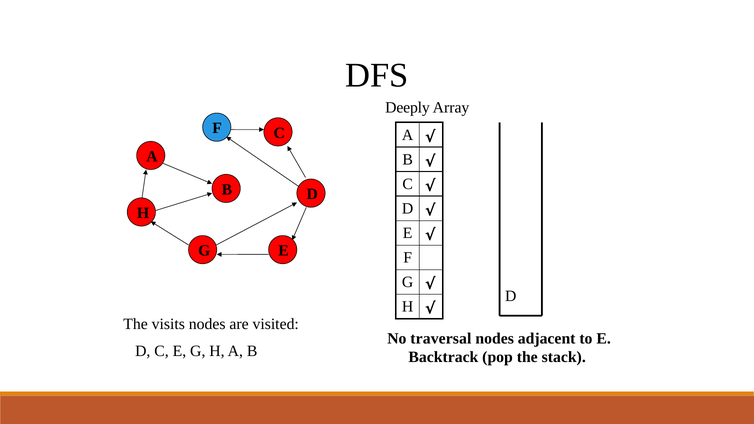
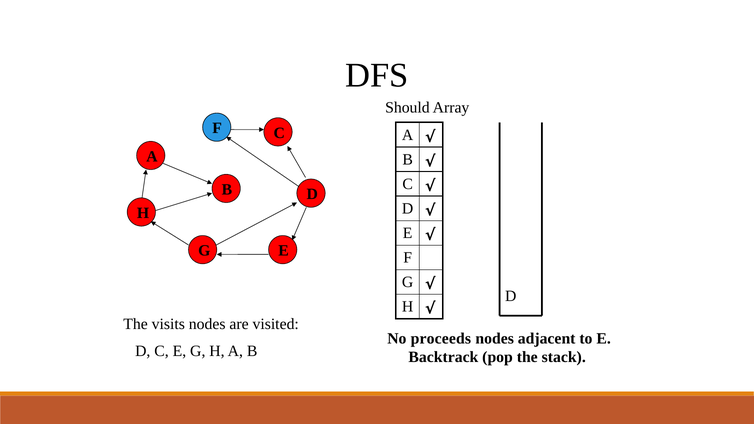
Deeply: Deeply -> Should (407, 108)
traversal: traversal -> proceeds (441, 338)
